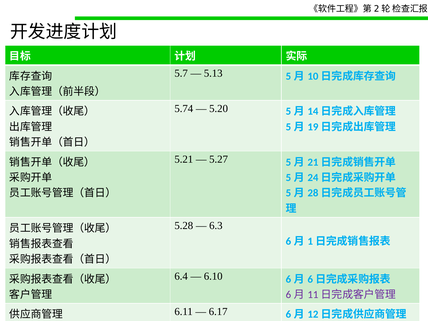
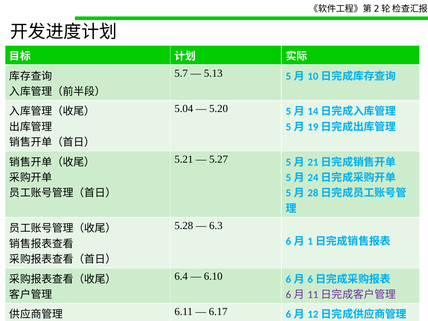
5.74: 5.74 -> 5.04 (184, 109)
